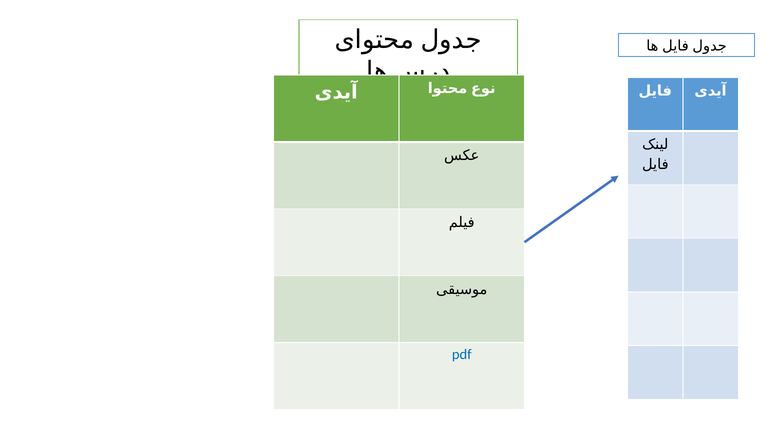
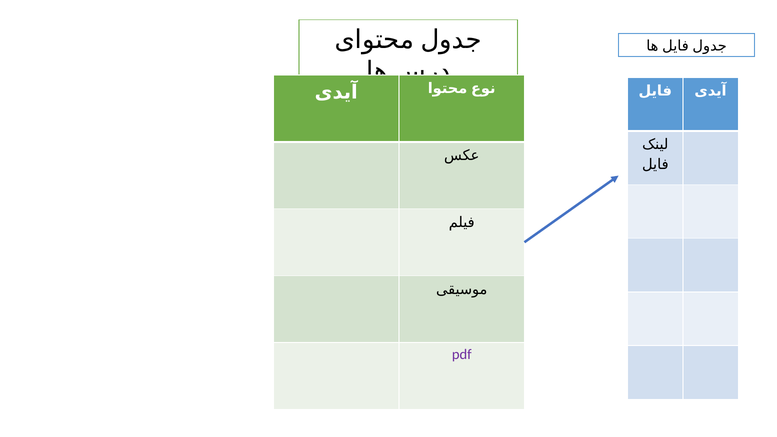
pdf colour: blue -> purple (462, 355)
